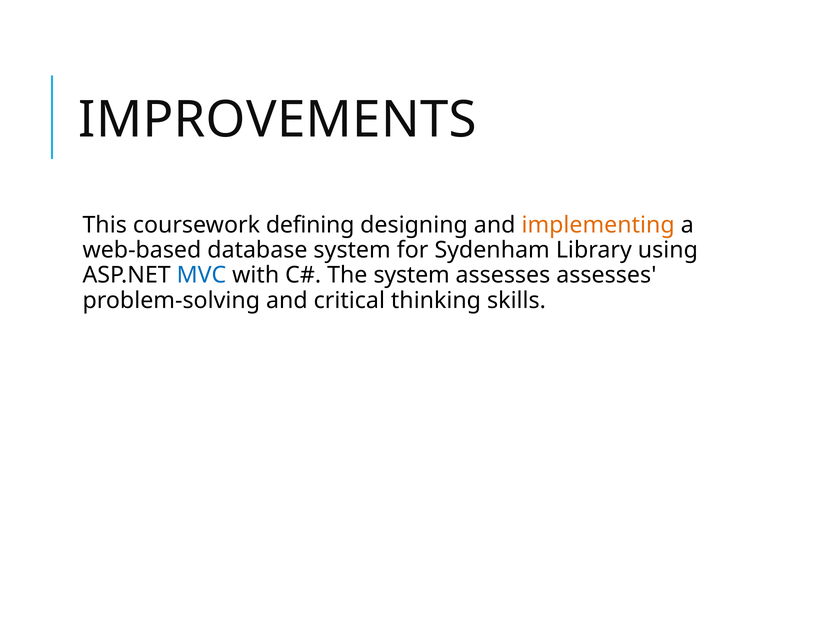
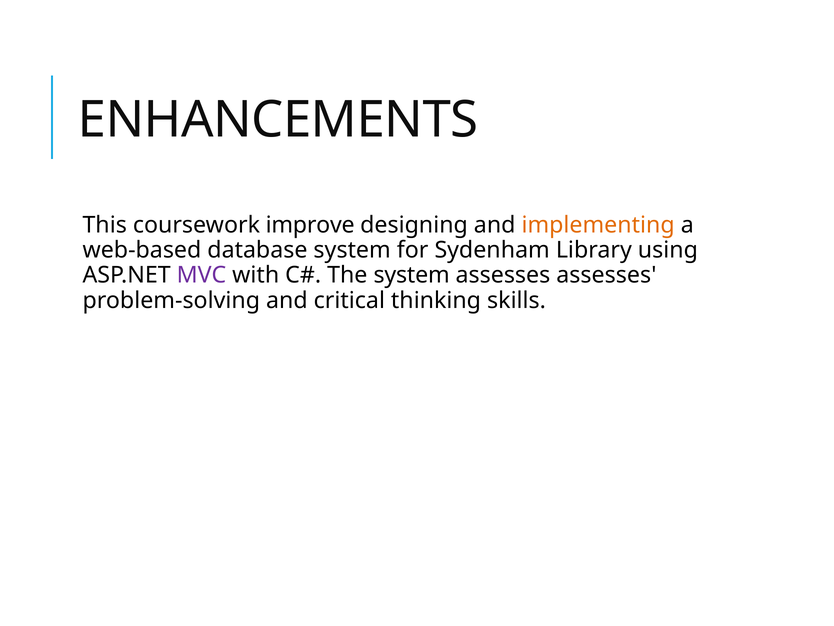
IMPROVEMENTS: IMPROVEMENTS -> ENHANCEMENTS (278, 120)
defining: defining -> improve (310, 225)
MVC colour: blue -> purple (201, 275)
